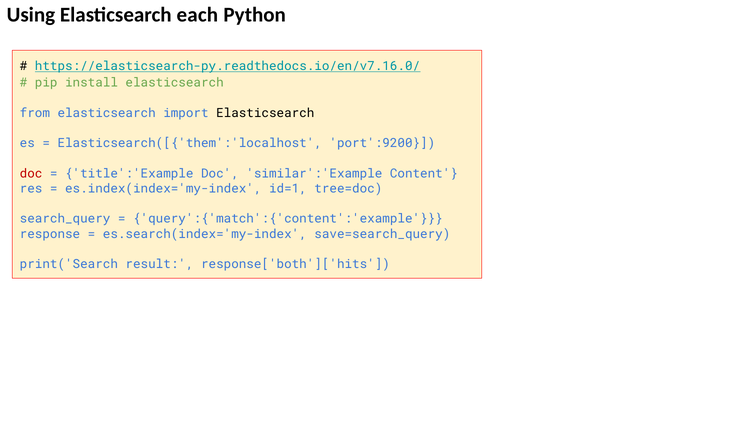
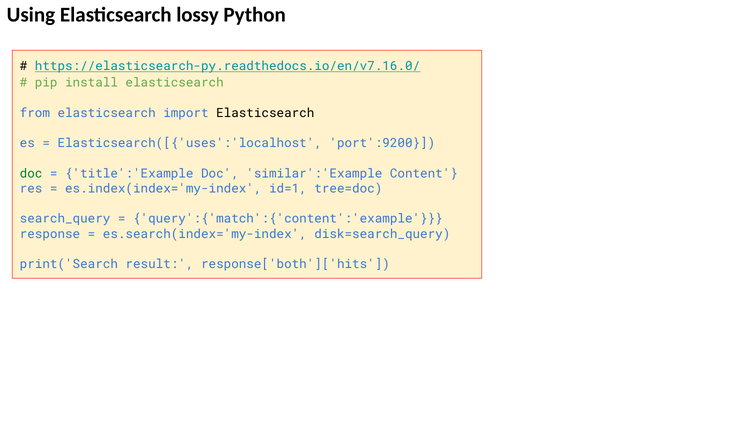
each: each -> lossy (198, 15)
Elasticsearch([{'them':'localhost: Elasticsearch([{'them':'localhost -> Elasticsearch([{'uses':'localhost (190, 143)
doc colour: red -> green (31, 174)
save=search_query: save=search_query -> disk=search_query (382, 234)
